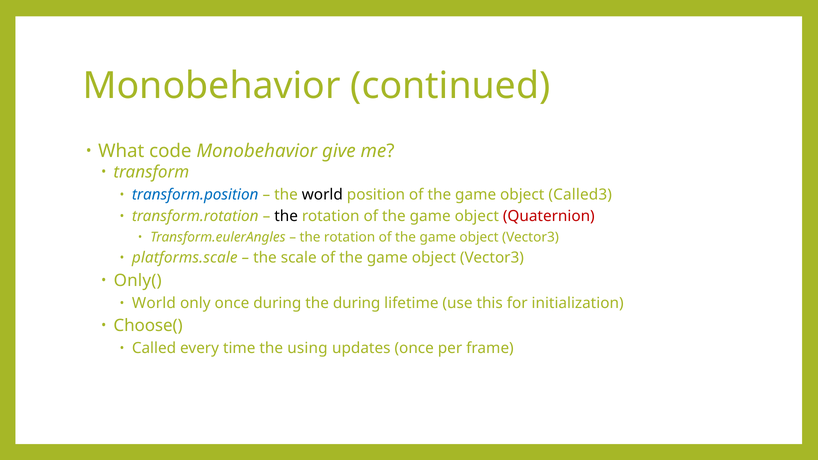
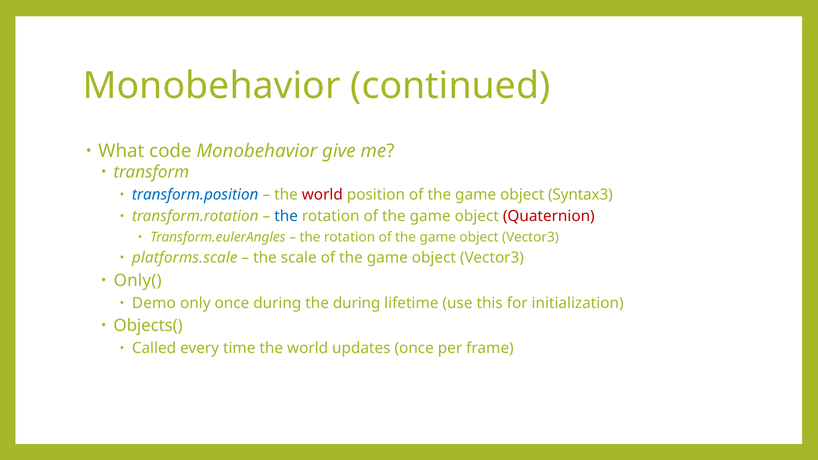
world colour: black -> red (322, 195)
Called3: Called3 -> Syntax3 (580, 195)
the colour: black -> blue (286, 216)
World: World -> Demo (154, 303)
Choose(: Choose( -> Objects( (148, 326)
time the using: using -> world (308, 348)
